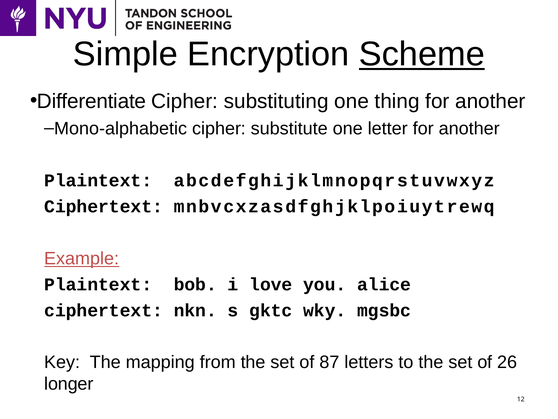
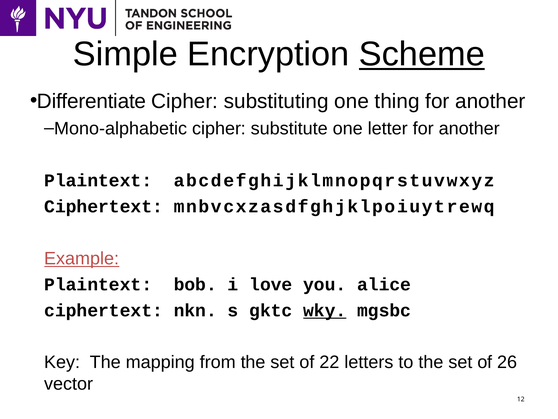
wky underline: none -> present (325, 310)
87: 87 -> 22 (330, 362)
longer: longer -> vector (69, 384)
